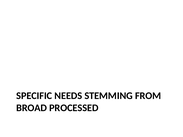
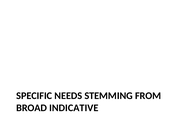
PROCESSED: PROCESSED -> INDICATIVE (74, 108)
